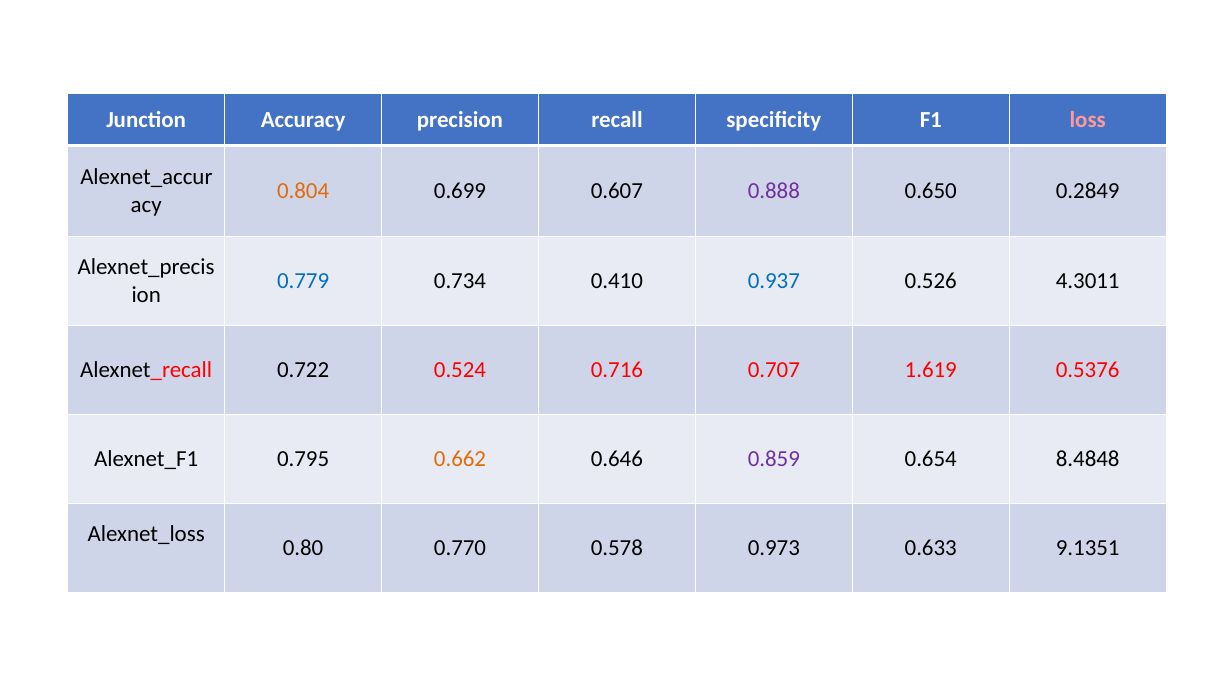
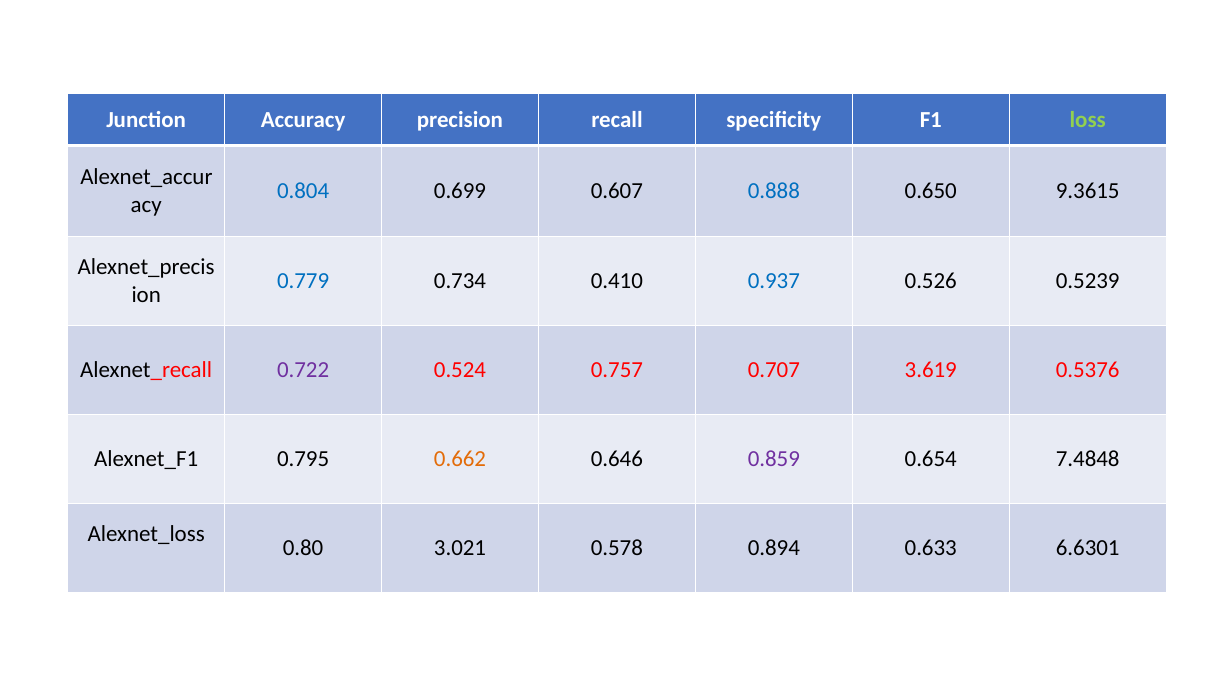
loss colour: pink -> light green (1088, 120)
0.804 colour: orange -> blue (303, 192)
0.888 colour: purple -> blue (774, 192)
0.2849: 0.2849 -> 9.3615 (1088, 192)
4.3011: 4.3011 -> 0.5239 (1088, 281)
0.722 colour: black -> purple (303, 371)
0.716: 0.716 -> 0.757 (617, 371)
1.619: 1.619 -> 3.619 (931, 371)
8.4848: 8.4848 -> 7.4848 (1088, 460)
0.770: 0.770 -> 3.021 (460, 549)
0.973: 0.973 -> 0.894 (774, 549)
9.1351: 9.1351 -> 6.6301 (1088, 549)
